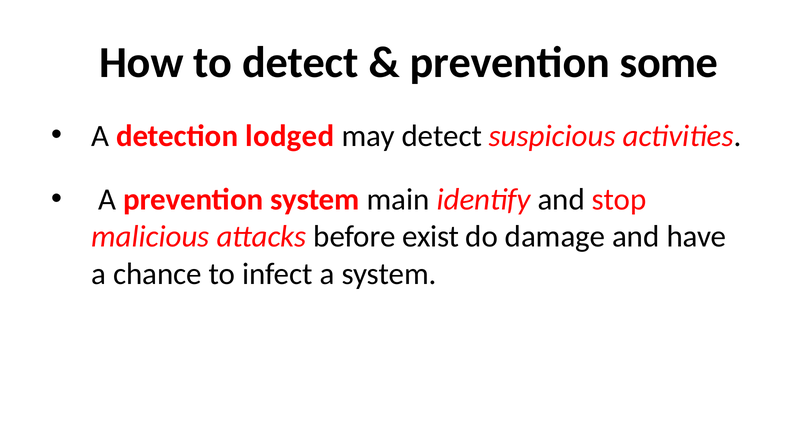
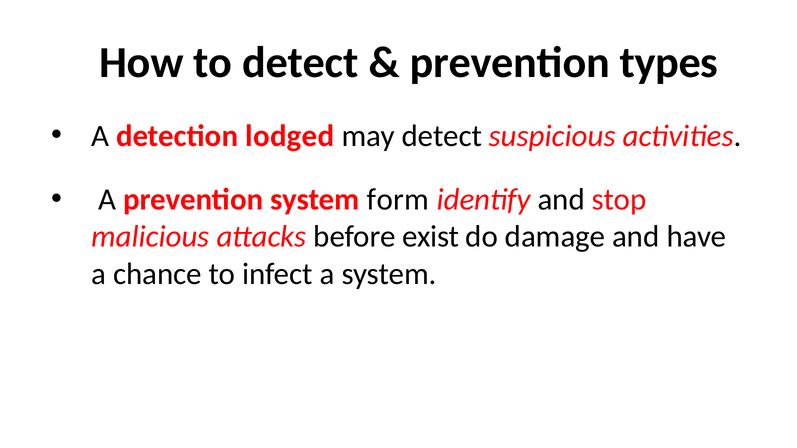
some: some -> types (669, 63)
main: main -> form (398, 200)
